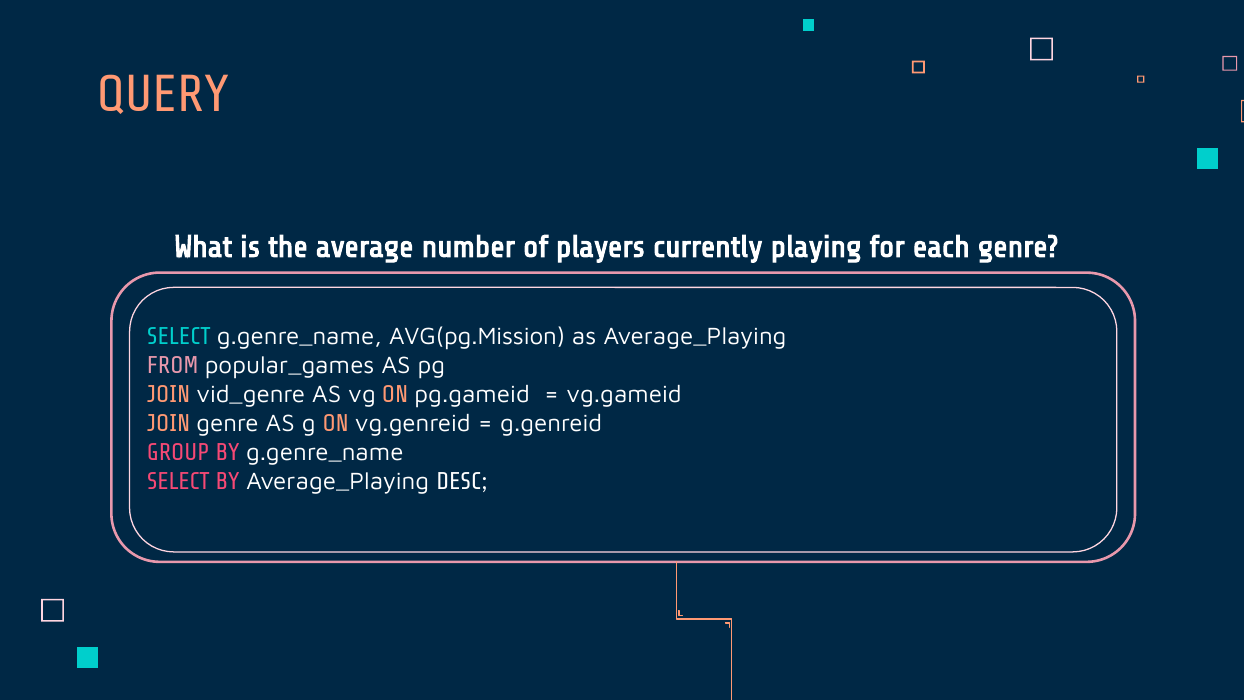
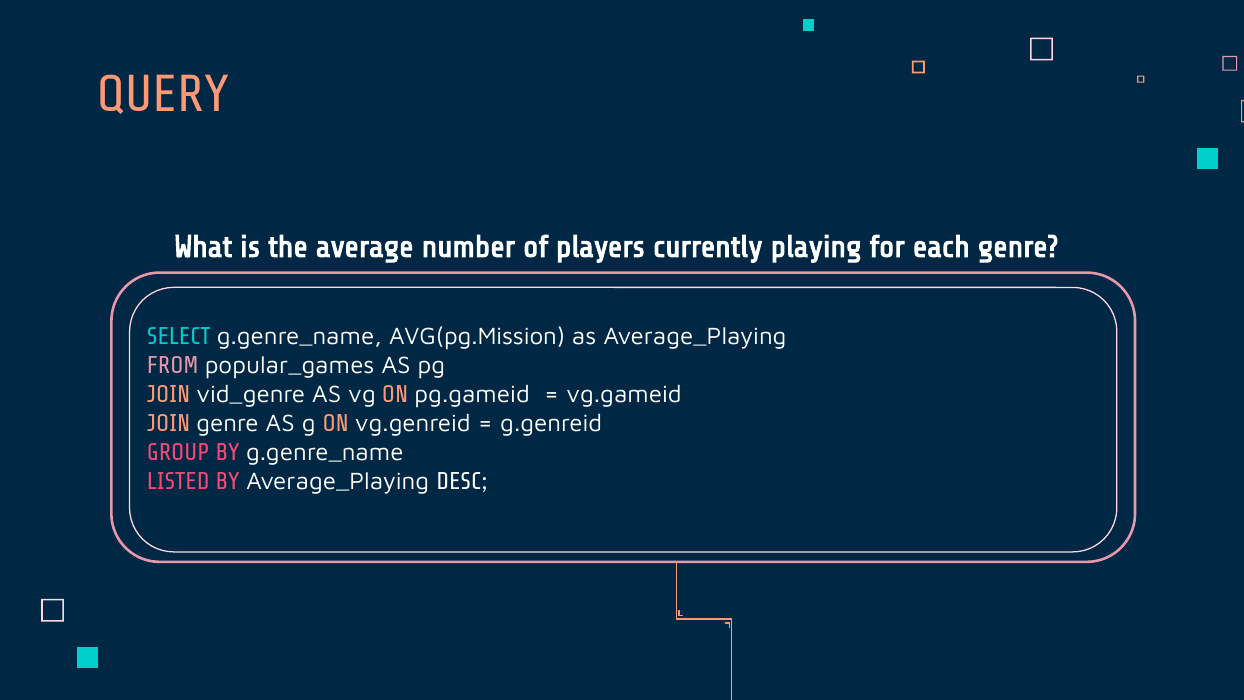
SELECT: SELECT -> LISTED (178, 482)
